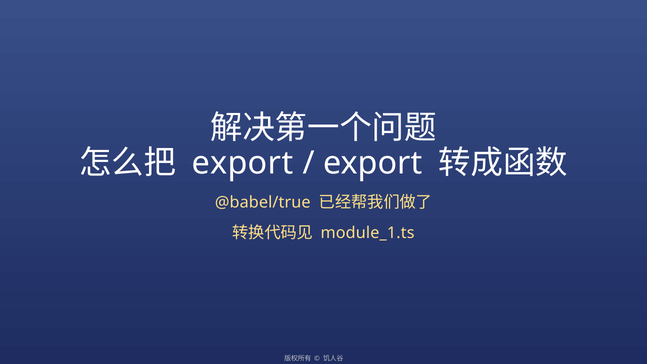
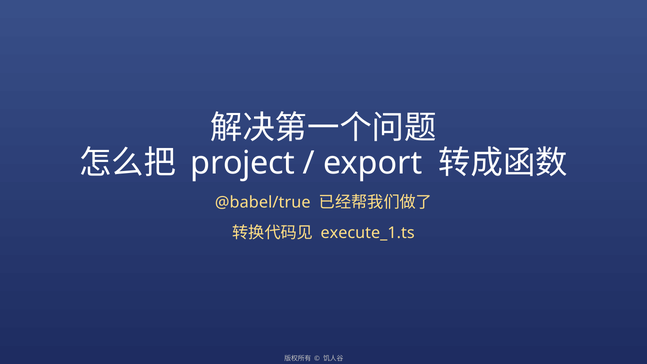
export: export -> project (243, 163)
module_1.ts: module_1.ts -> execute_1.ts (368, 233)
